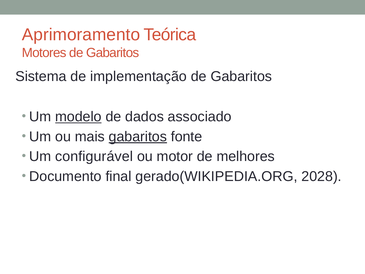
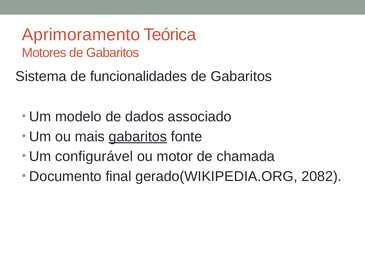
implementação: implementação -> funcionalidades (139, 76)
modelo underline: present -> none (78, 117)
melhores: melhores -> chamada (246, 156)
2028: 2028 -> 2082 (322, 176)
